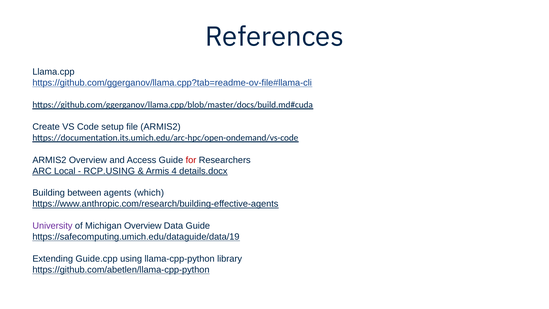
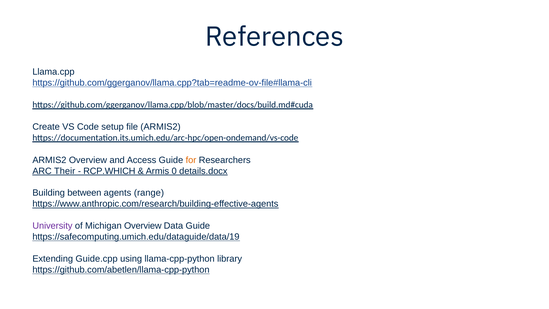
for colour: red -> orange (191, 160)
Local: Local -> Their (65, 171)
RCP.USING: RCP.USING -> RCP.WHICH (109, 171)
4: 4 -> 0 (174, 171)
which: which -> range (149, 193)
